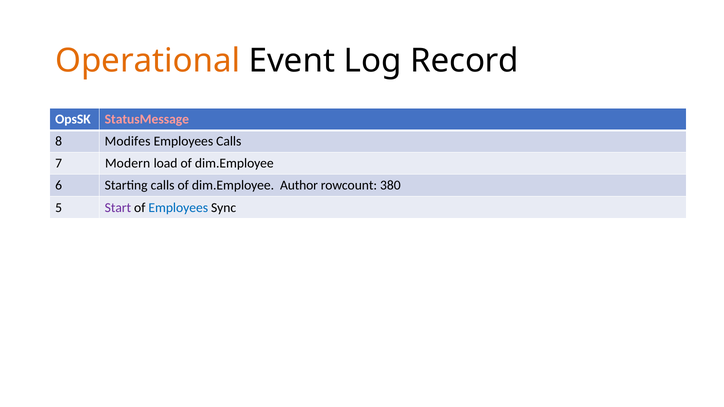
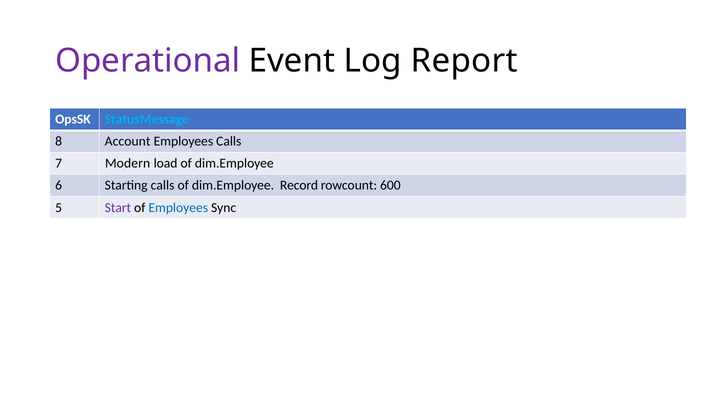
Operational colour: orange -> purple (148, 61)
Record: Record -> Report (464, 61)
StatusMessage colour: pink -> light blue (147, 120)
Modifes: Modifes -> Account (128, 142)
Author: Author -> Record (299, 186)
380: 380 -> 600 (390, 186)
